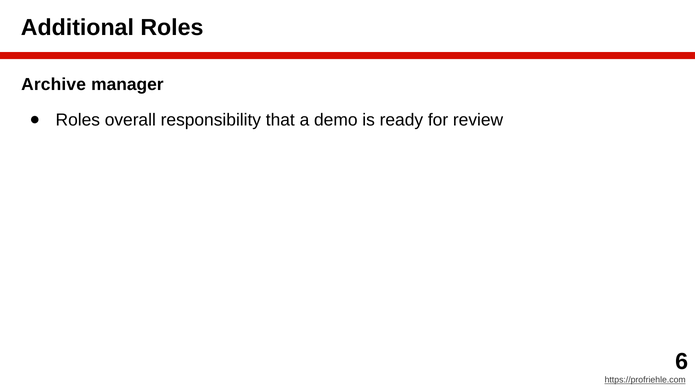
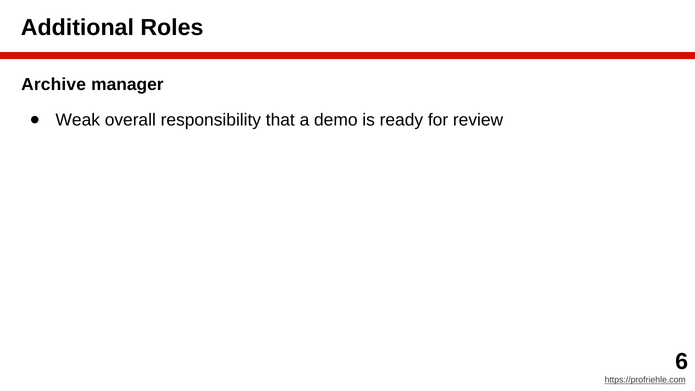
Roles: Roles -> Weak (78, 120)
